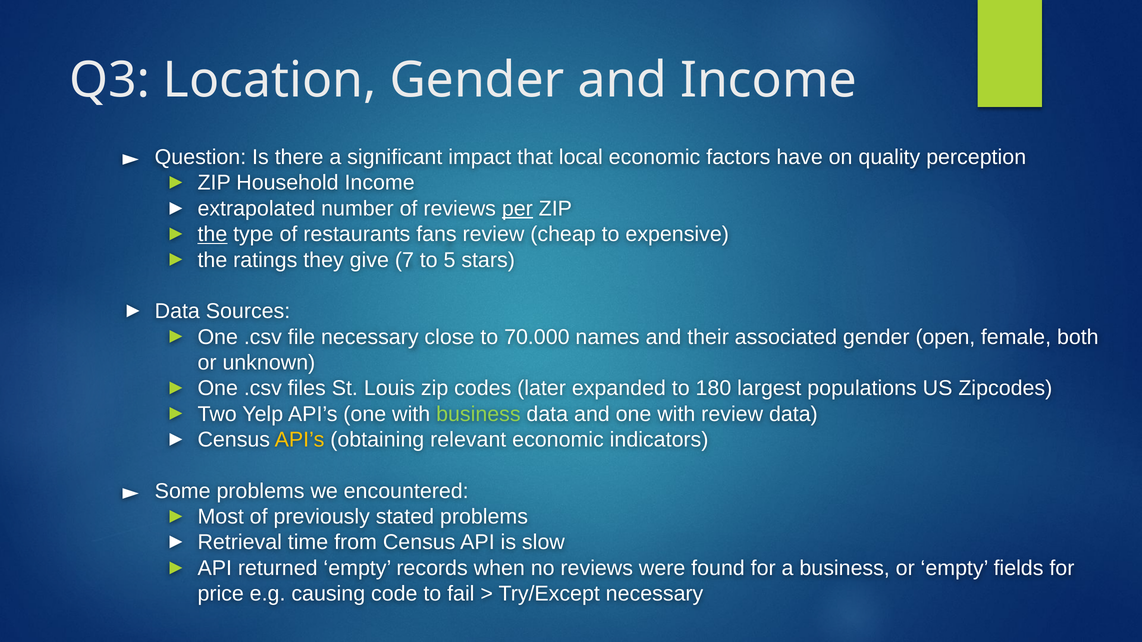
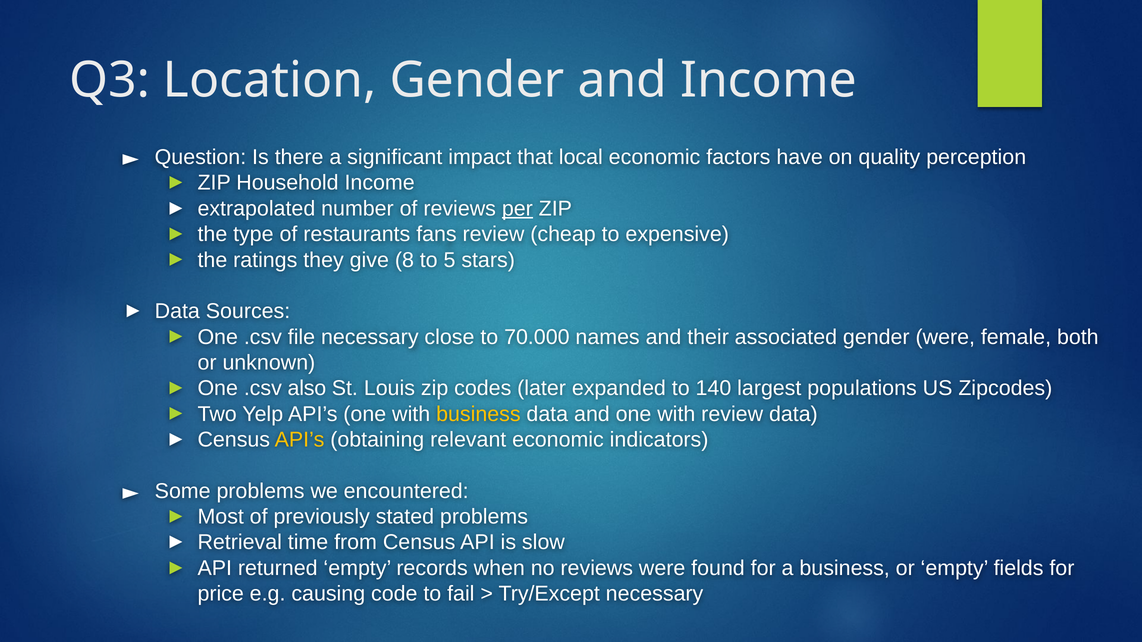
the underline: present -> none (212, 234)
7: 7 -> 8 (404, 260)
gender open: open -> were (945, 337)
files: files -> also (307, 389)
180: 180 -> 140 (713, 389)
business colour: light green -> yellow (478, 414)
